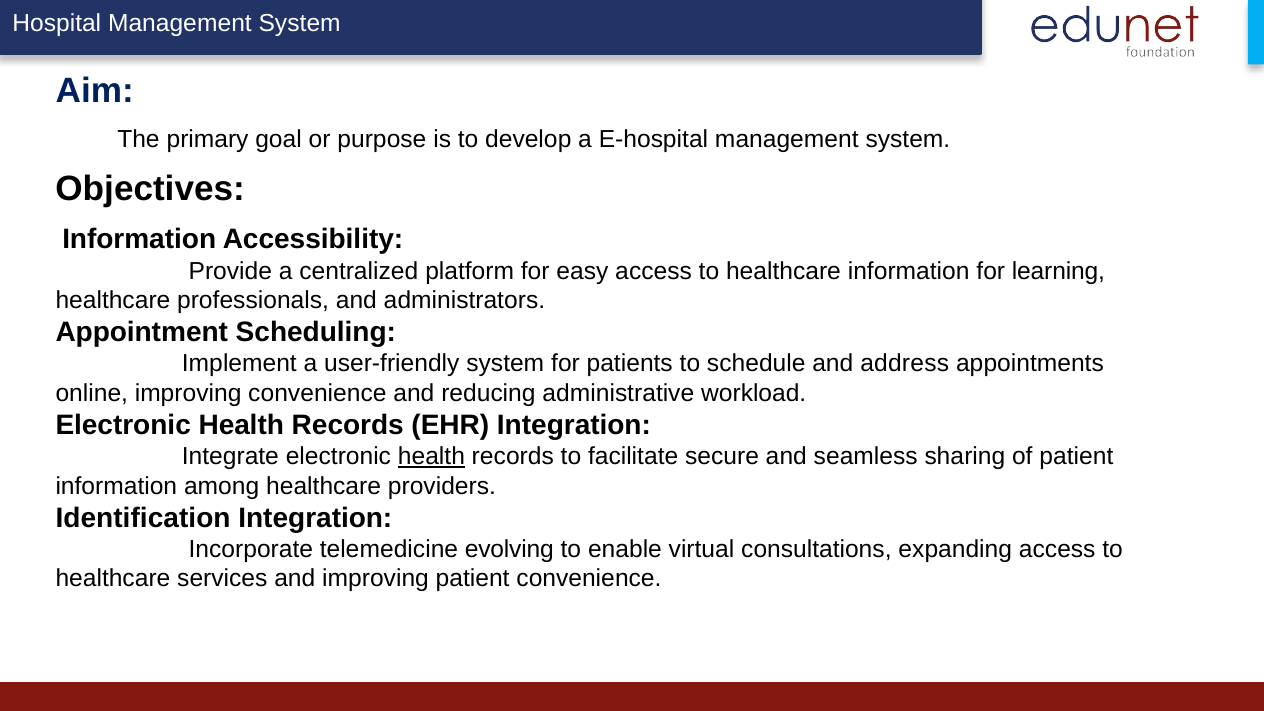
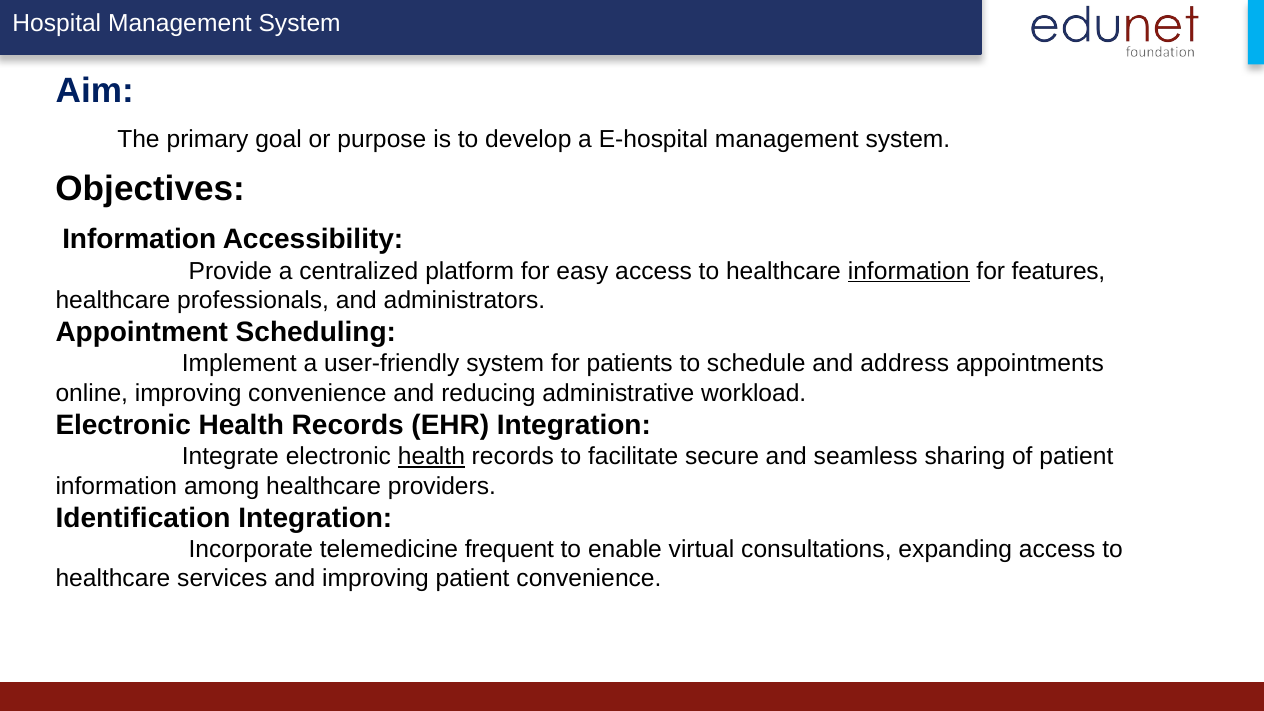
information underline: none -> present (909, 271)
learning: learning -> features (1059, 271)
evolving: evolving -> frequent (509, 549)
